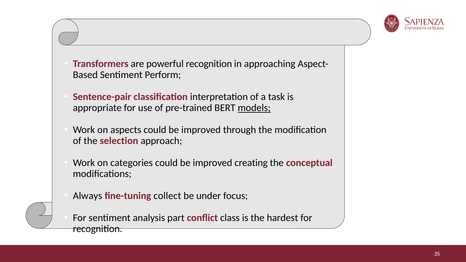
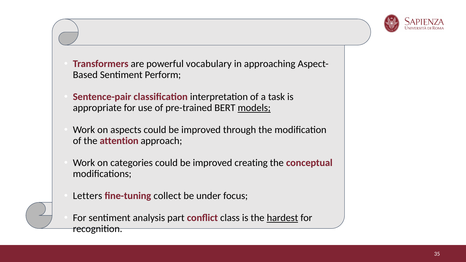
powerful recognition: recognition -> vocabulary (209, 64)
selection: selection -> attention (119, 141)
Always: Always -> Letters (88, 196)
hardest underline: none -> present (282, 218)
